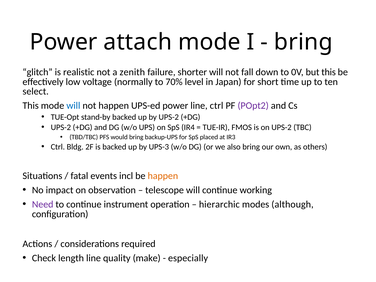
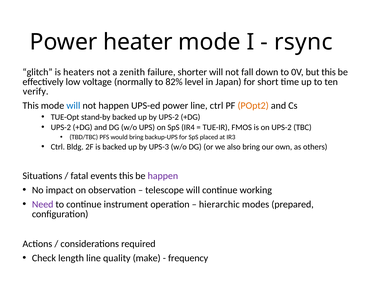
attach: attach -> heater (138, 42)
bring: bring -> rsync (303, 42)
realistic: realistic -> heaters (79, 72)
70%: 70% -> 82% (174, 82)
select: select -> verify (36, 91)
POpt2 colour: purple -> orange (253, 106)
events incl: incl -> this (126, 176)
happen colour: orange -> purple (163, 176)
although: although -> prepared (293, 204)
especially: especially -> frequency (188, 258)
